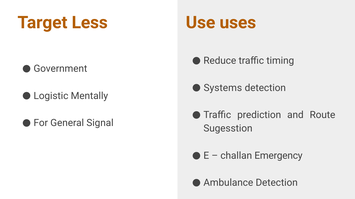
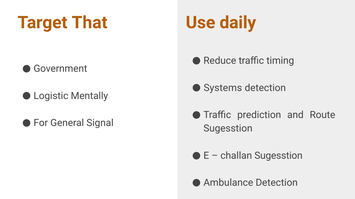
Less: Less -> That (90, 23)
uses: uses -> daily (238, 23)
challan Emergency: Emergency -> Sugesstion (279, 156)
